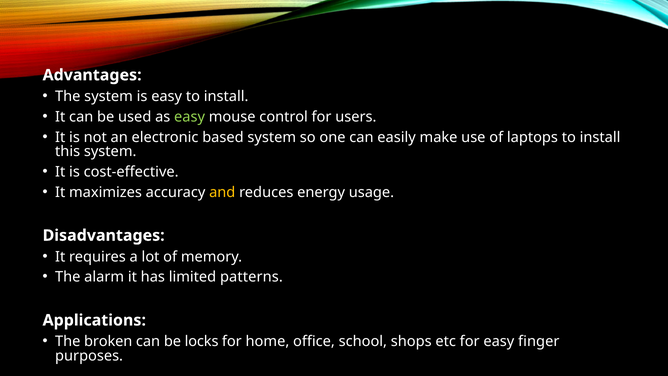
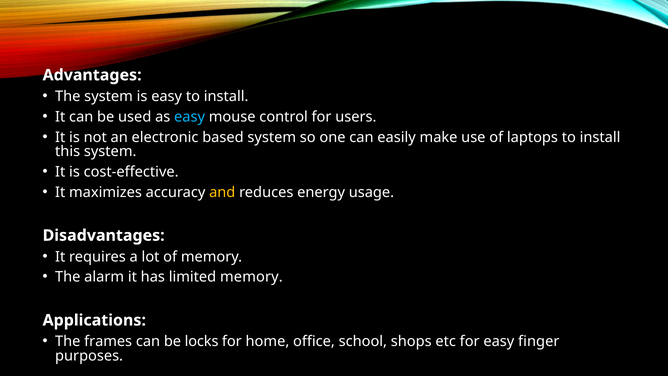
easy colour: light green -> light blue (190, 117)
limited patterns: patterns -> memory (251, 277)
broken: broken -> frames (108, 341)
